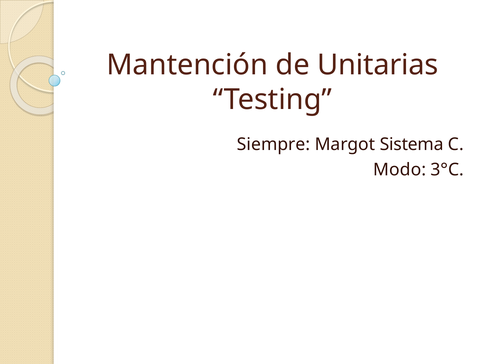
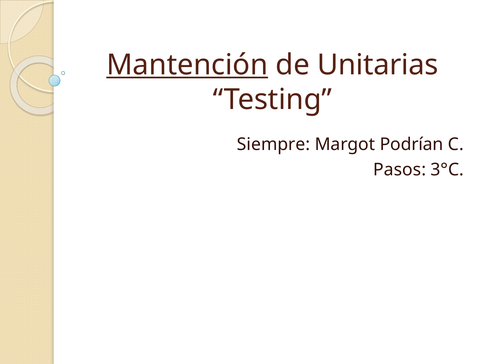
Mantención underline: none -> present (187, 65)
Sistema: Sistema -> Podrían (412, 144)
Modo: Modo -> Pasos (400, 169)
